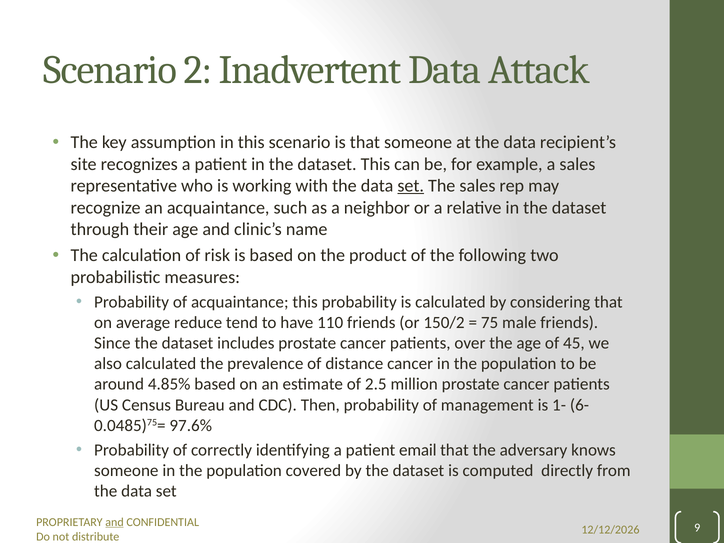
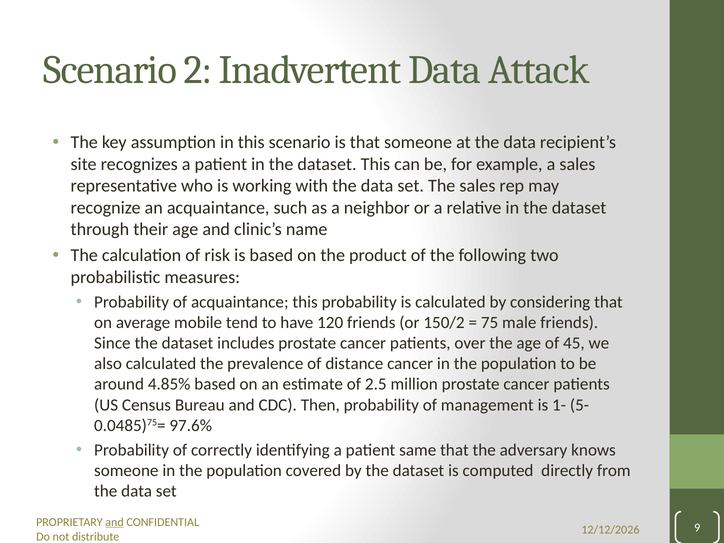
set underline: present -> none (411, 186)
reduce: reduce -> mobile (198, 323)
110: 110 -> 120 (330, 323)
6-: 6- -> 5- (579, 405)
email: email -> same (418, 450)
